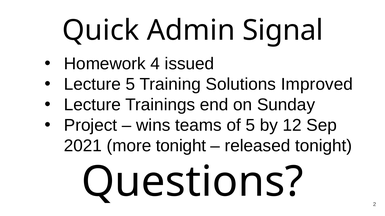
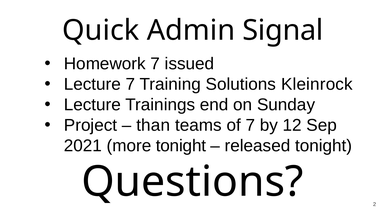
Homework 4: 4 -> 7 (155, 64)
Lecture 5: 5 -> 7 (130, 85)
Improved: Improved -> Kleinrock (317, 85)
wins: wins -> than (153, 126)
of 5: 5 -> 7 (250, 126)
